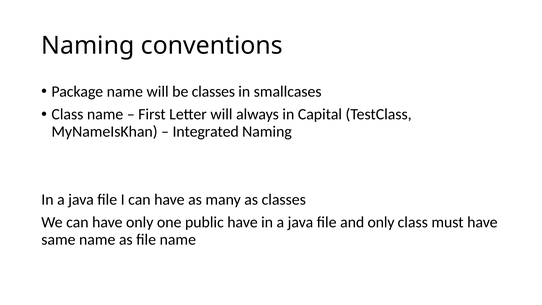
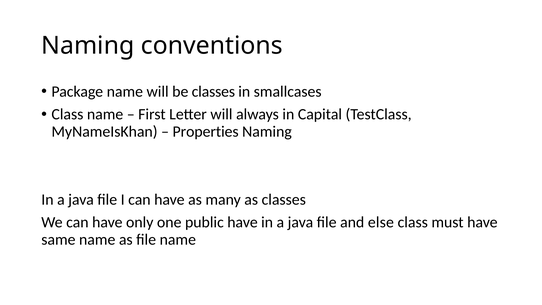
Integrated: Integrated -> Properties (206, 131)
and only: only -> else (381, 222)
